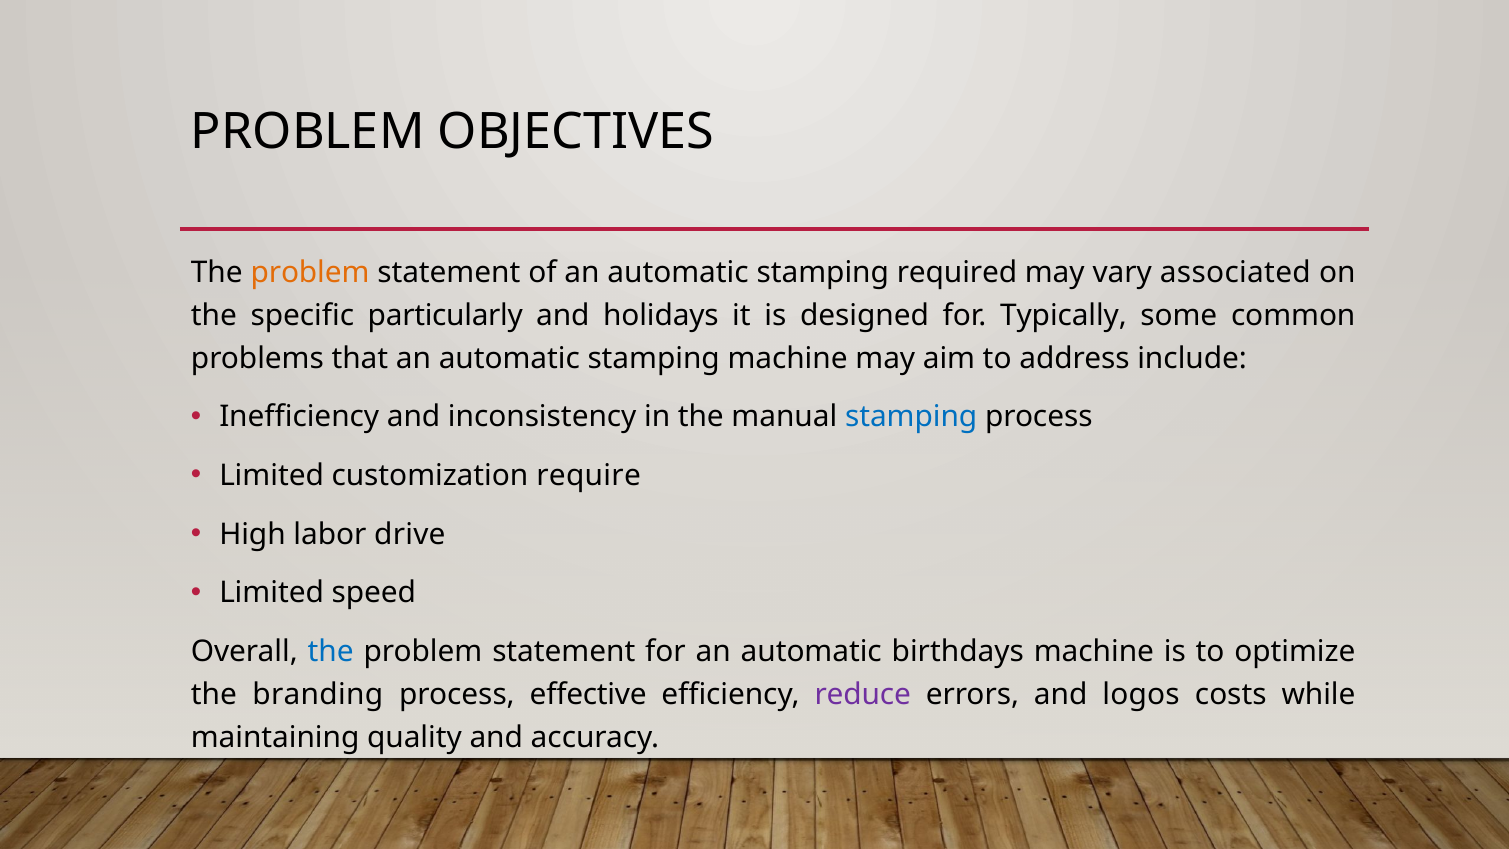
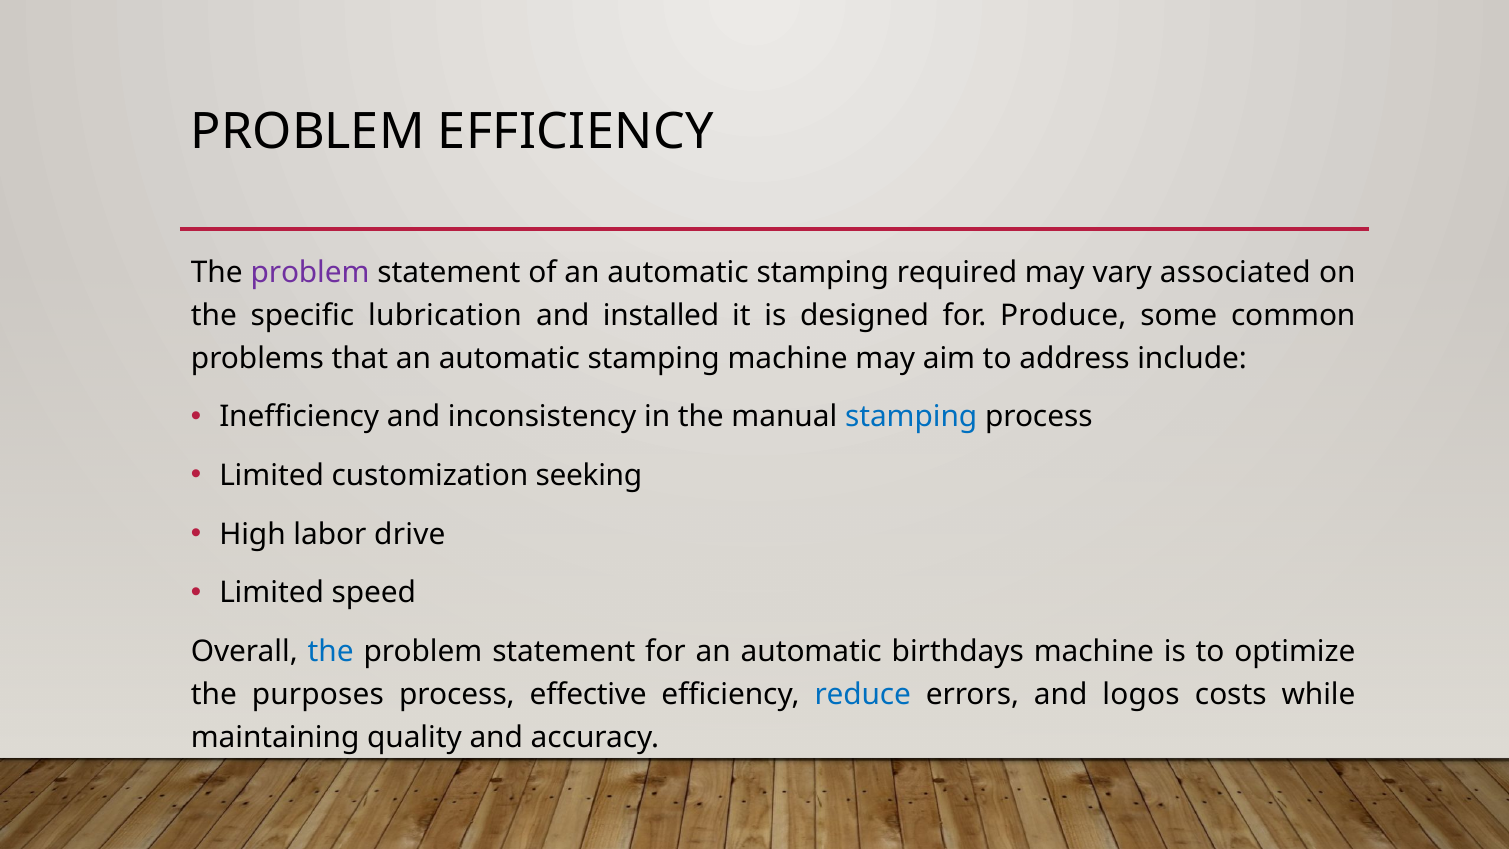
PROBLEM OBJECTIVES: OBJECTIVES -> EFFICIENCY (576, 132)
problem colour: orange -> purple (310, 272)
particularly: particularly -> lubrication (445, 315)
holidays: holidays -> installed (661, 315)
Typically: Typically -> Produce (1063, 315)
require: require -> seeking (589, 476)
branding: branding -> purposes (318, 695)
reduce colour: purple -> blue (863, 695)
